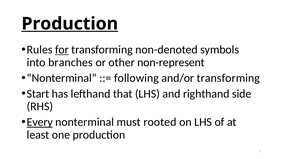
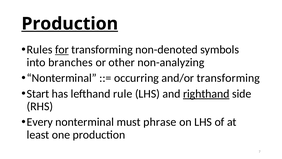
non-represent: non-represent -> non-analyzing (171, 62)
following: following -> occurring (136, 78)
that: that -> rule (123, 94)
righthand underline: none -> present (206, 94)
Every underline: present -> none (40, 122)
rooted: rooted -> phrase (160, 122)
